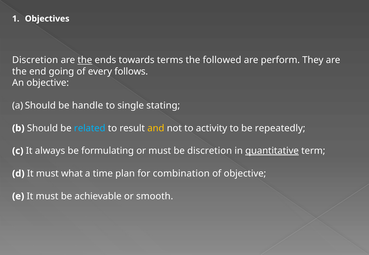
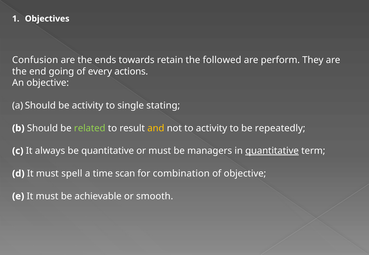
Discretion: Discretion -> Confusion (35, 60)
the underline: present -> none (85, 60)
terms: terms -> retain (170, 60)
follows: follows -> actions (131, 72)
be handle: handle -> activity (88, 106)
related colour: light blue -> light green (90, 128)
be formulating: formulating -> quantitative (108, 151)
be discretion: discretion -> managers (210, 151)
what: what -> spell (72, 174)
plan: plan -> scan (125, 174)
